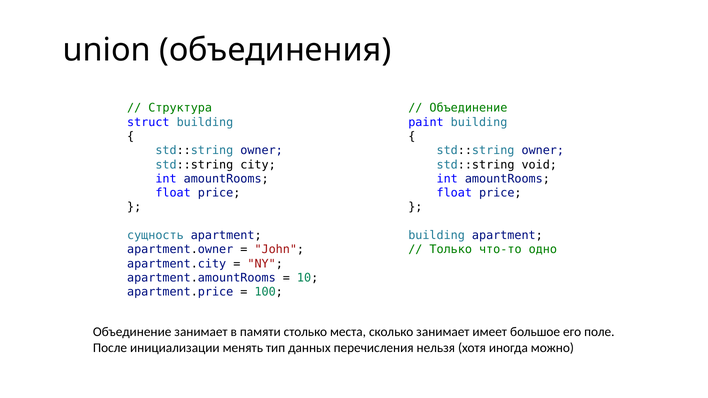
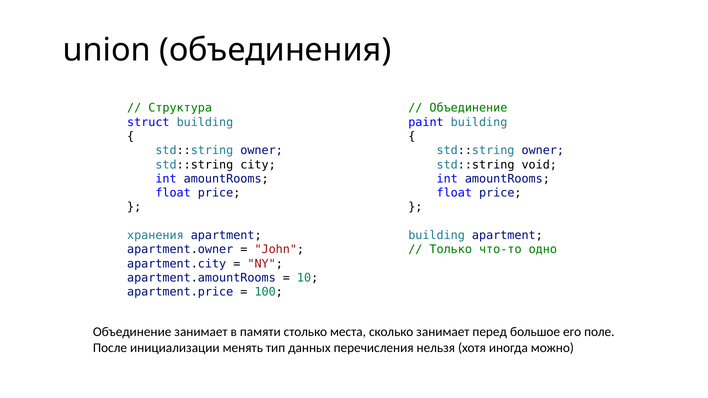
сущность: сущность -> хранения (155, 235)
имеет: имеет -> перед (490, 332)
